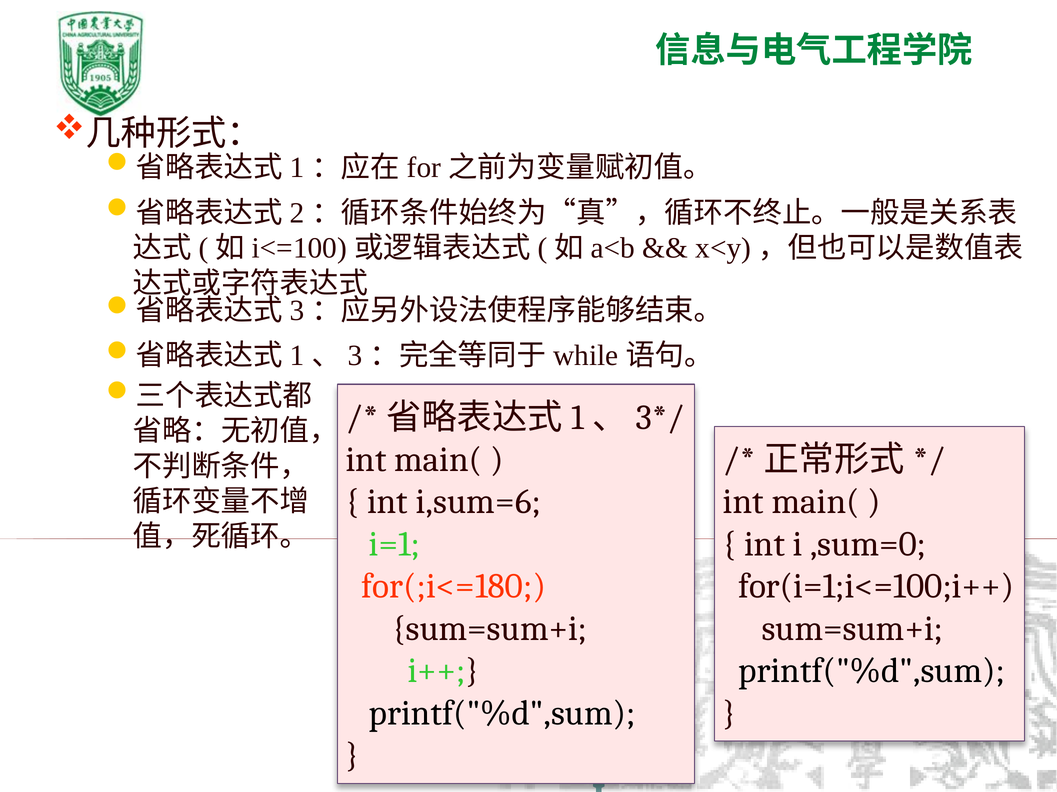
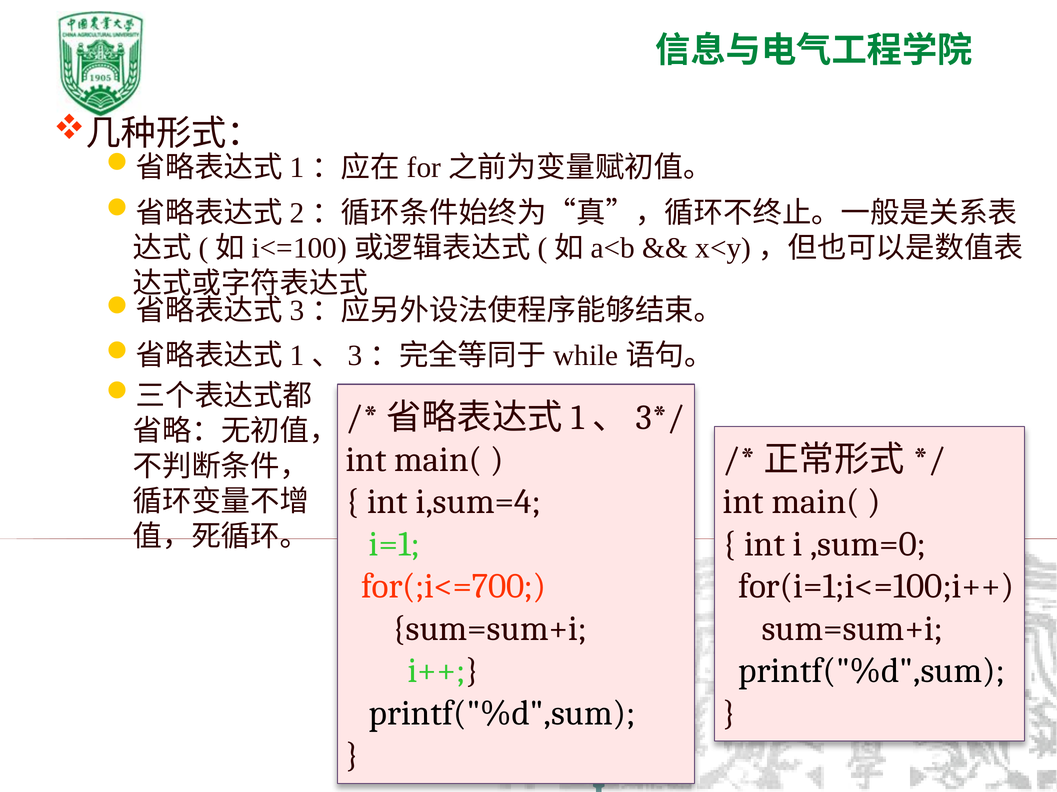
i,sum=6: i,sum=6 -> i,sum=4 (478, 502)
for(;i<=180: for(;i<=180 -> for(;i<=700 (454, 587)
